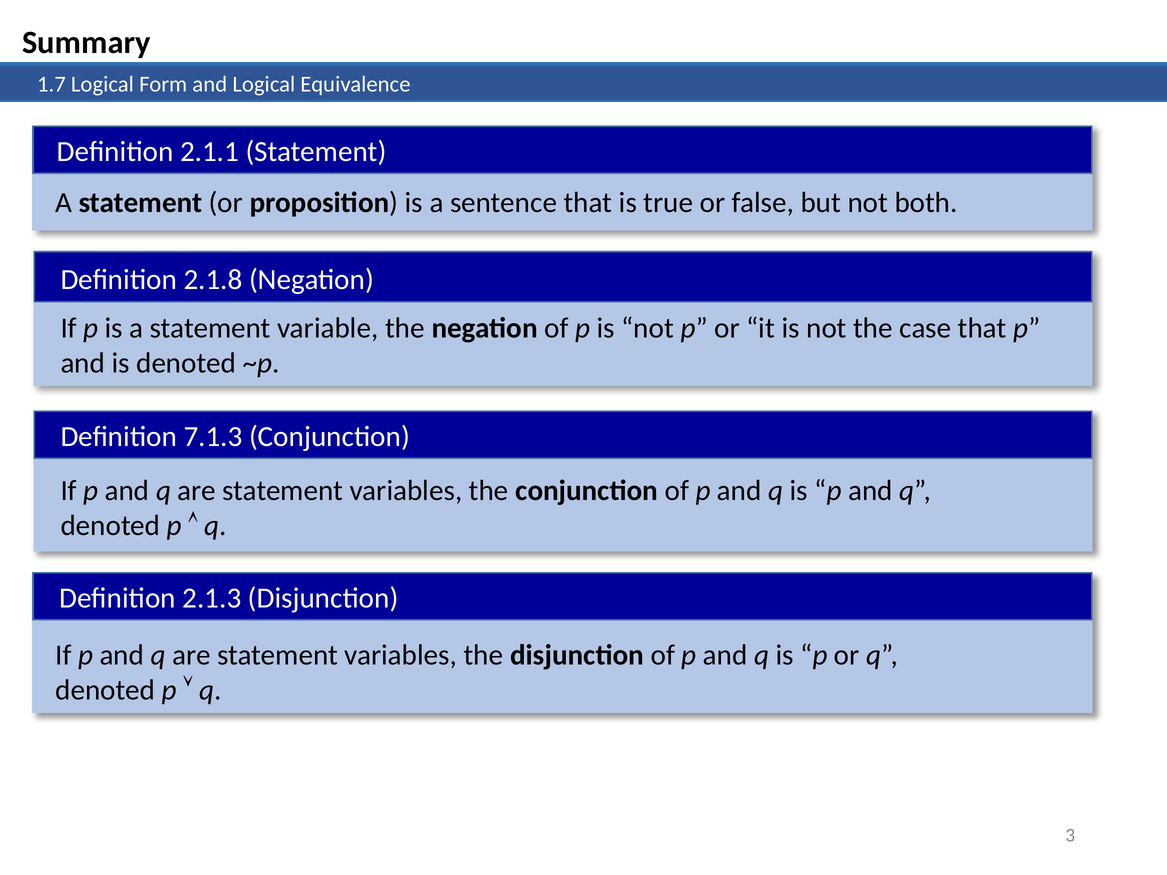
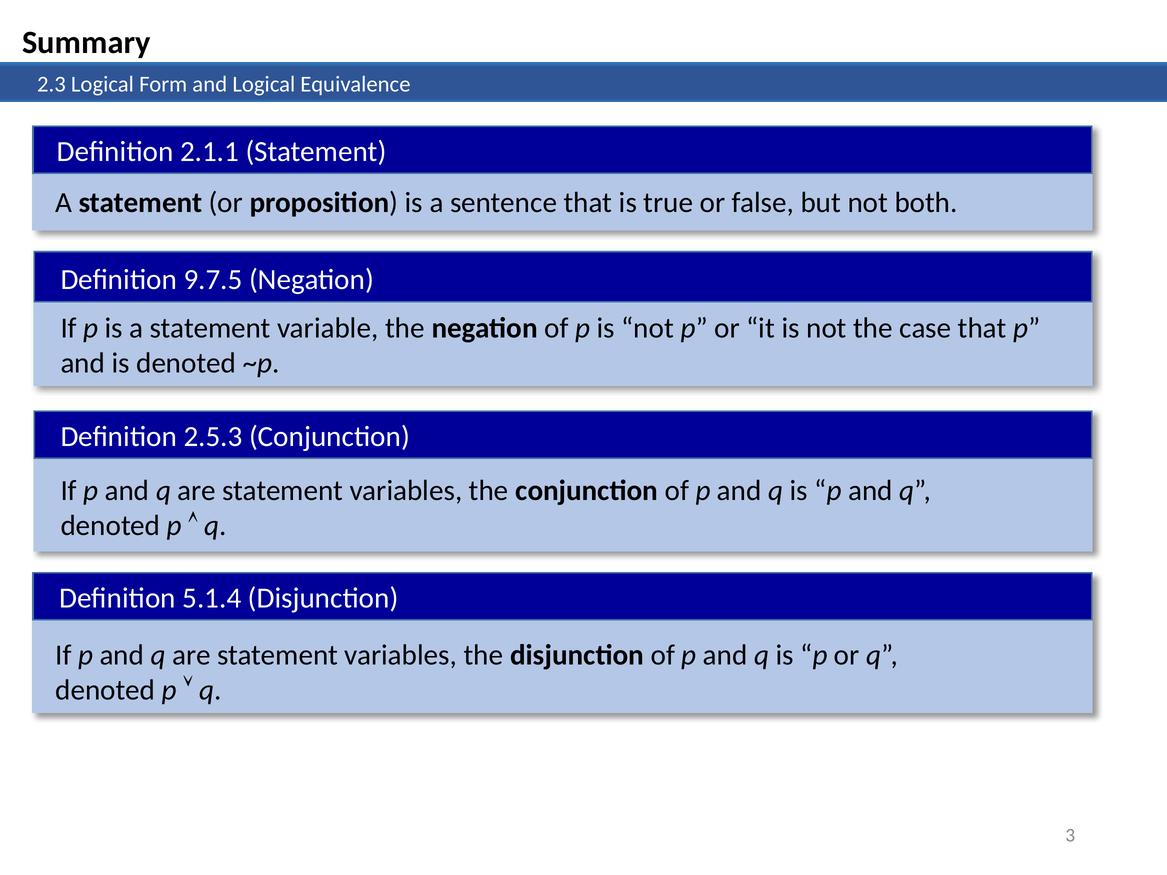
1.7: 1.7 -> 2.3 (51, 84)
2.1.8: 2.1.8 -> 9.7.5 (213, 280)
7.1.3: 7.1.3 -> 2.5.3 (213, 437)
2.1.3: 2.1.3 -> 5.1.4 (212, 598)
